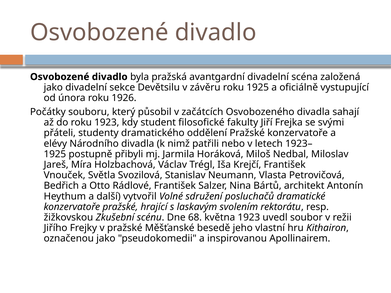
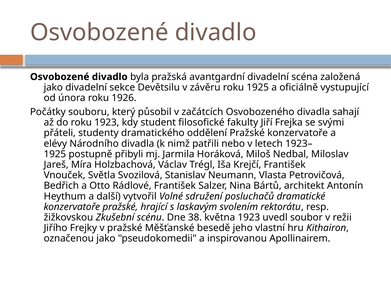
68: 68 -> 38 (195, 218)
